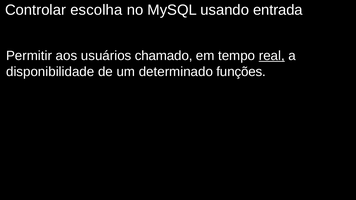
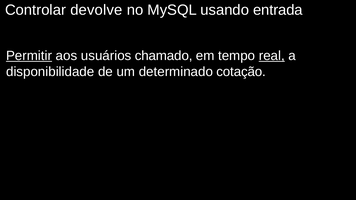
escolha: escolha -> devolve (96, 10)
Permitir underline: none -> present (29, 56)
funções: funções -> cotação (241, 72)
